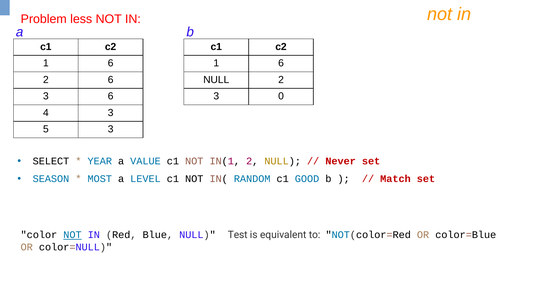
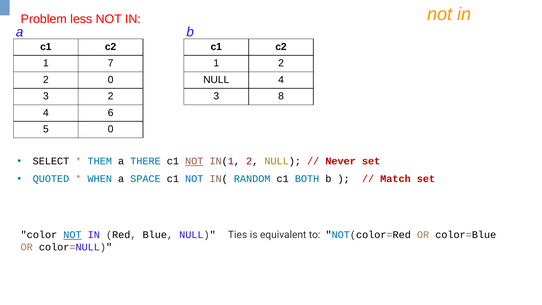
6: 6 -> 7 (111, 63)
6: 6 -> 2 (281, 63)
2 6: 6 -> 0 (111, 80)
NULL 2: 2 -> 4 (281, 80)
3 6: 6 -> 2 (111, 96)
0: 0 -> 8 (281, 96)
4 3: 3 -> 6 (111, 113)
5 3: 3 -> 0 (111, 129)
YEAR: YEAR -> THEM (100, 161)
VALUE: VALUE -> THERE (145, 161)
NOT underline: none -> present (194, 161)
SEASON: SEASON -> QUOTED (51, 179)
MOST: MOST -> WHEN (100, 179)
LEVEL: LEVEL -> SPACE (145, 179)
NOT colour: black -> blue (194, 179)
GOOD: GOOD -> BOTH (307, 179)
Test: Test -> Ties (238, 235)
